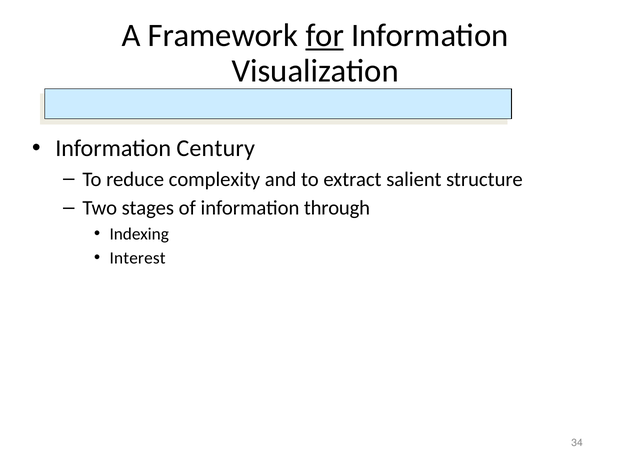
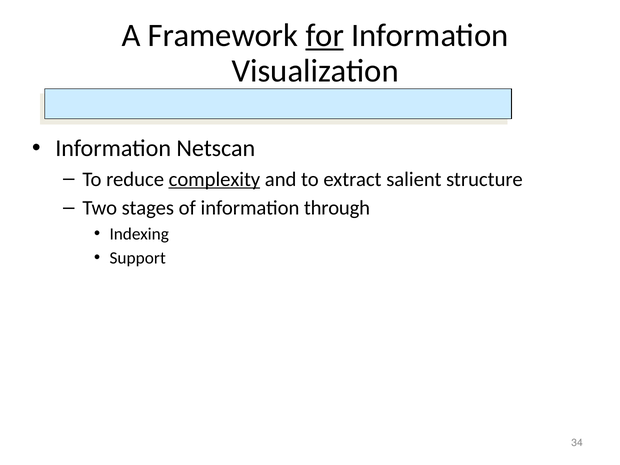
Century: Century -> Netscan (216, 148)
complexity underline: none -> present (214, 179)
Interest: Interest -> Support (138, 258)
